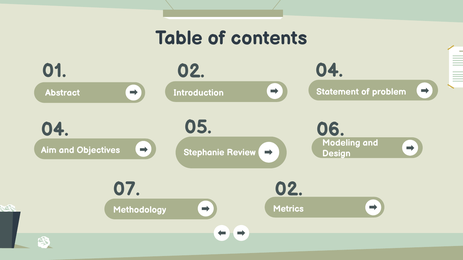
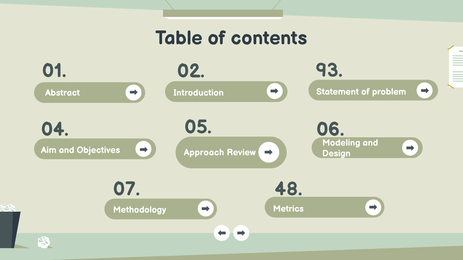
02 04: 04 -> 93 (329, 71)
Stephanie: Stephanie -> Approach (204, 153)
07 02: 02 -> 48 (289, 189)
